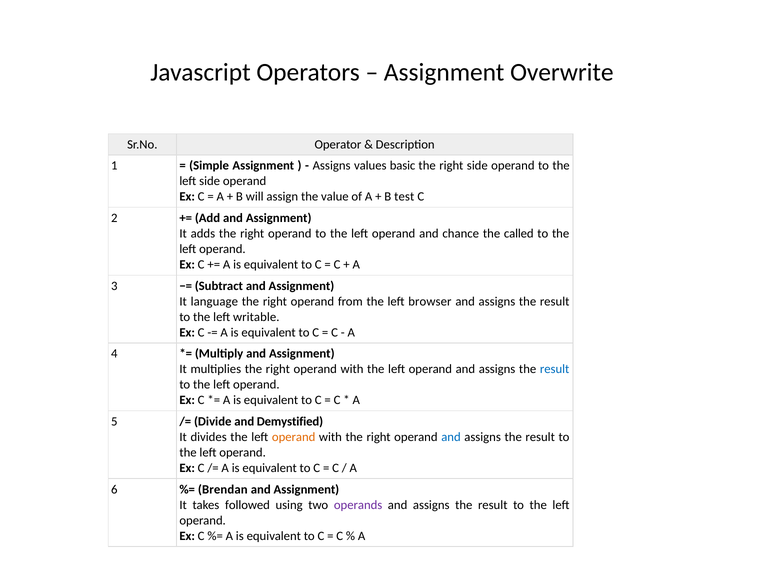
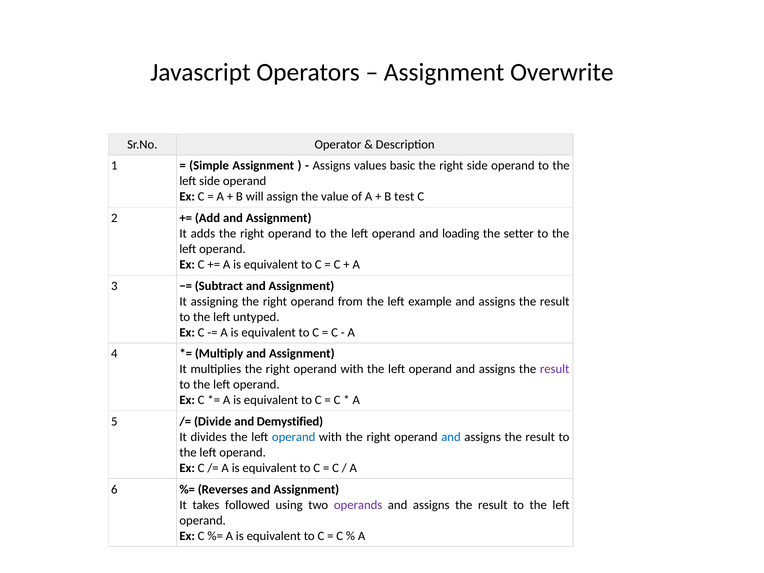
chance: chance -> loading (461, 234)
called: called -> setter (519, 234)
language: language -> assigning (214, 301)
browser: browser -> example (430, 301)
writable: writable -> untyped (256, 317)
result colour: blue -> purple (555, 369)
operand colour: orange -> blue (294, 437)
Brendan: Brendan -> Reverses (223, 489)
